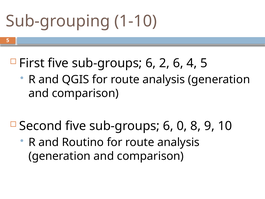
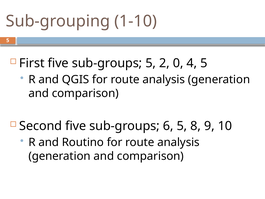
First five sub-groups 6: 6 -> 5 (151, 63)
2 6: 6 -> 0 (178, 63)
6 0: 0 -> 5 (182, 126)
